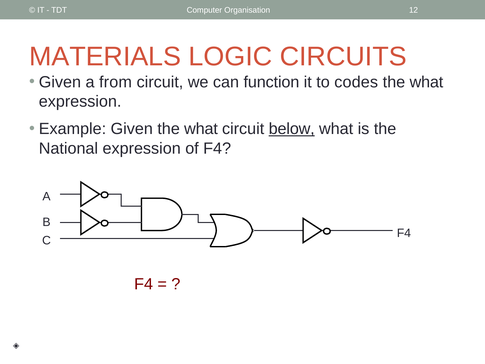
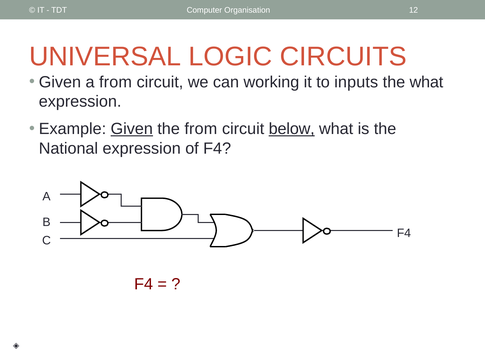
MATERIALS: MATERIALS -> UNIVERSAL (105, 56)
function: function -> working (271, 82)
codes: codes -> inputs (356, 82)
Given underline: none -> present (132, 129)
what: what -> from (201, 129)
